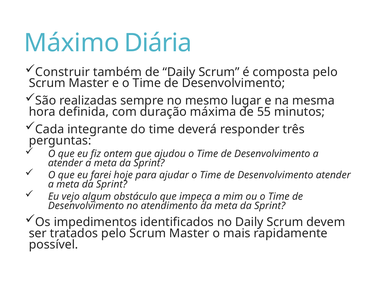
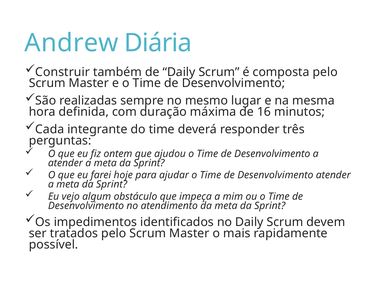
Máximo: Máximo -> Andrew (72, 43)
55: 55 -> 16 (264, 112)
